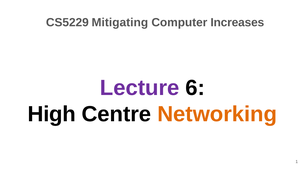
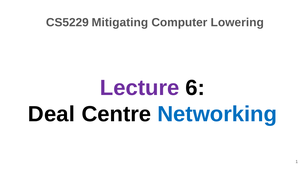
Increases: Increases -> Lowering (237, 23)
High: High -> Deal (51, 115)
Networking colour: orange -> blue (217, 115)
